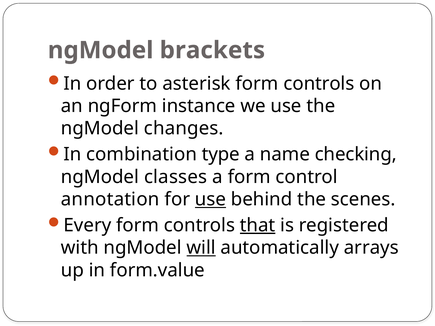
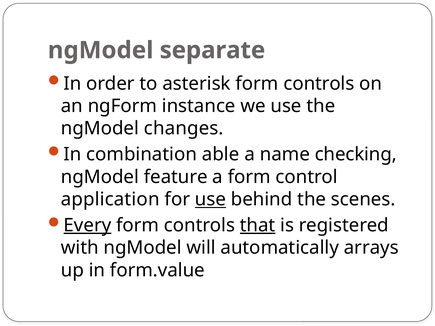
brackets: brackets -> separate (212, 50)
type: type -> able (221, 155)
classes: classes -> feature (176, 177)
annotation: annotation -> application (110, 200)
Every underline: none -> present (87, 226)
will underline: present -> none (201, 248)
